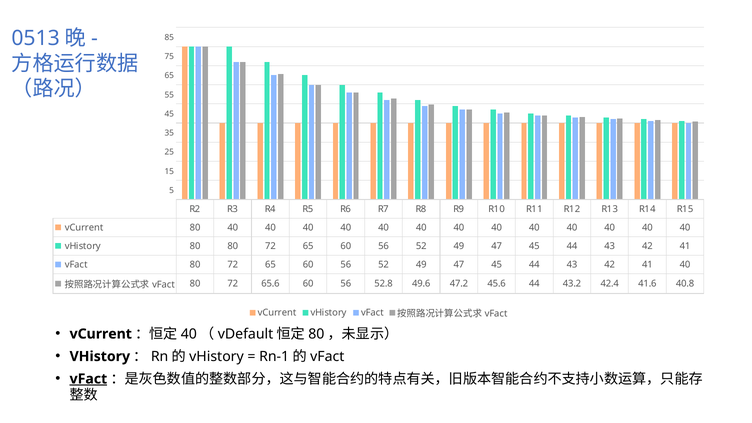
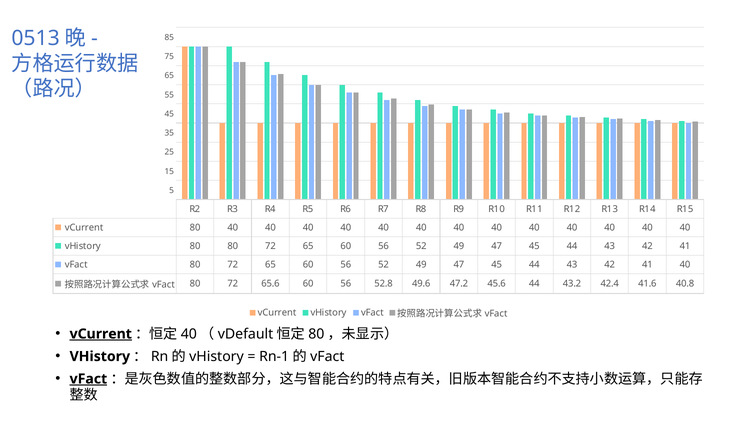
vCurrent underline: none -> present (101, 334)
